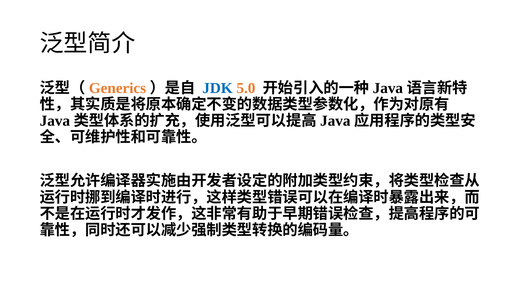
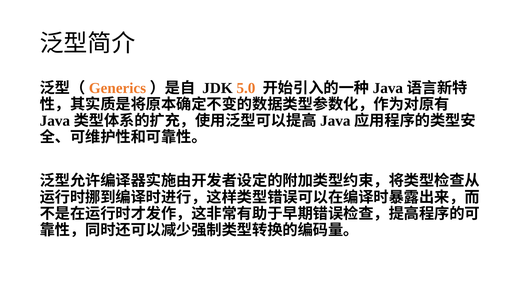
JDK colour: blue -> black (217, 88)
